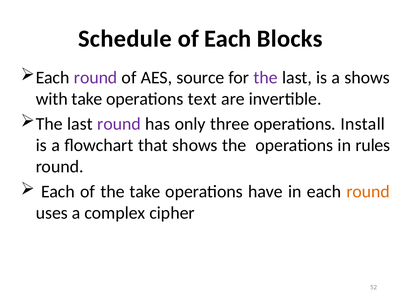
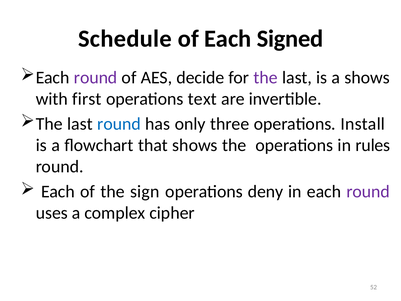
Blocks: Blocks -> Signed (290, 39)
source: source -> decide (200, 77)
with take: take -> first (87, 99)
round colour: purple -> blue (119, 124)
the take: take -> sign (145, 192)
have: have -> deny (266, 192)
round colour: orange -> purple (368, 192)
